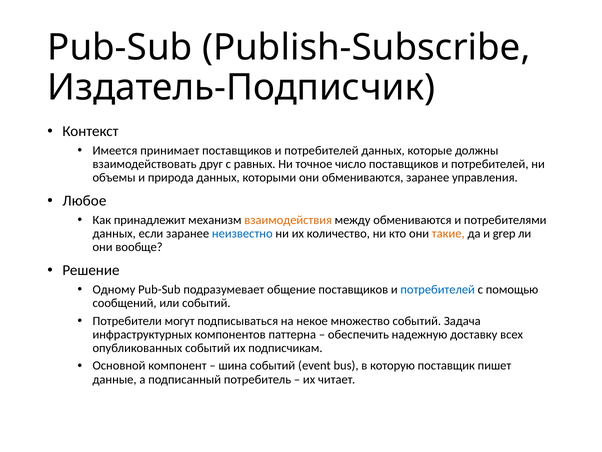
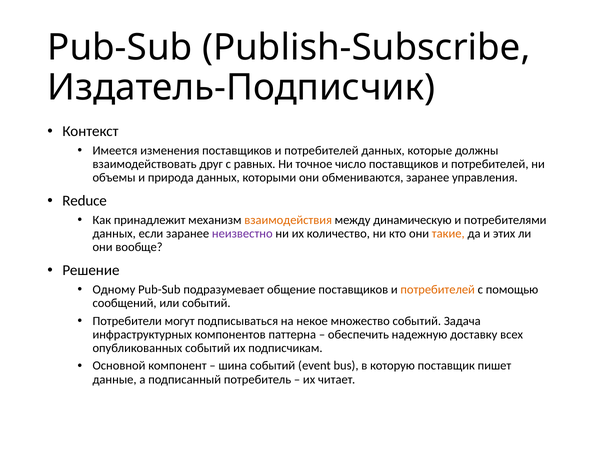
принимает: принимает -> изменения (170, 150)
Любое: Любое -> Reduce (85, 201)
между обмениваются: обмениваются -> динамическую (412, 220)
неизвестно colour: blue -> purple (242, 233)
grep: grep -> этих (504, 233)
потребителей colour: blue -> orange (438, 289)
